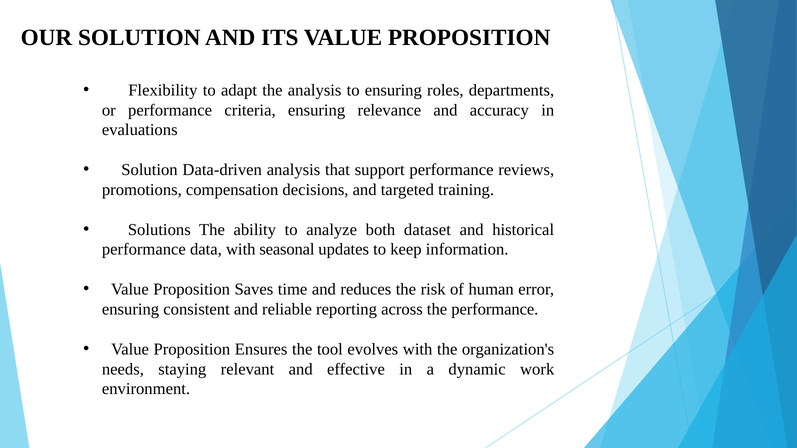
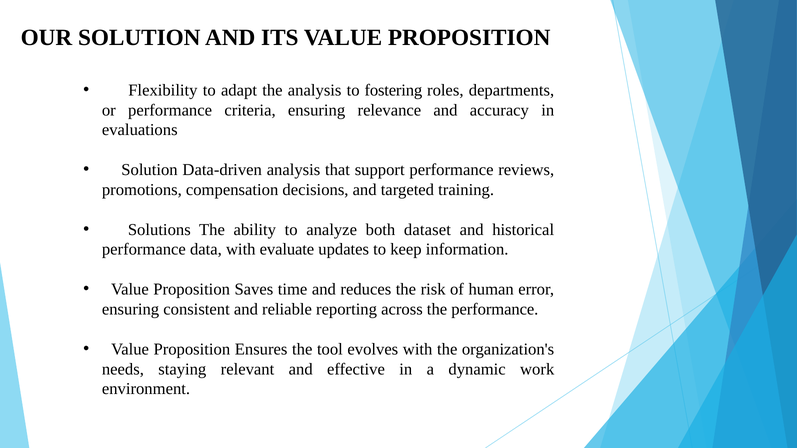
to ensuring: ensuring -> fostering (393, 90)
seasonal: seasonal -> evaluate (287, 250)
